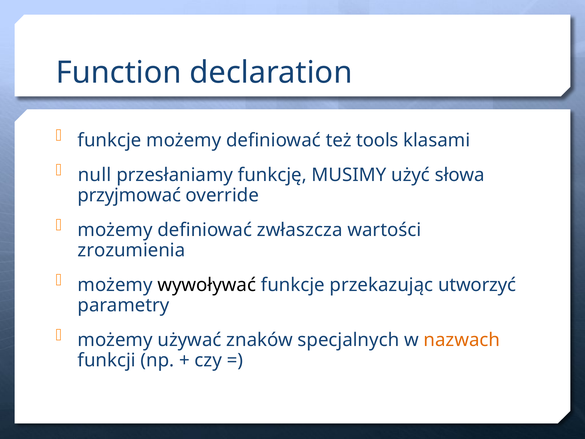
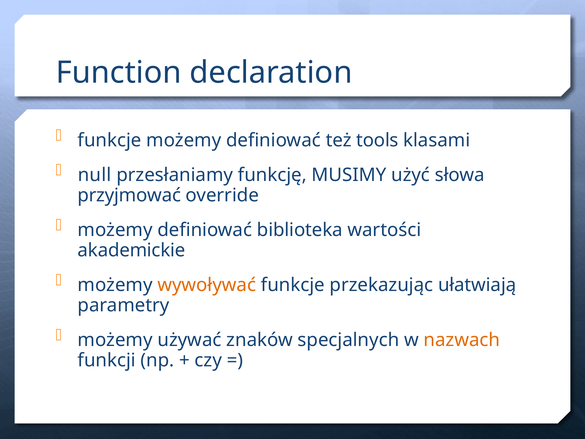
zwłaszcza: zwłaszcza -> biblioteka (300, 230)
zrozumienia: zrozumienia -> akademickie (131, 250)
wywoływać colour: black -> orange (207, 285)
utworzyć: utworzyć -> ułatwiają (477, 285)
